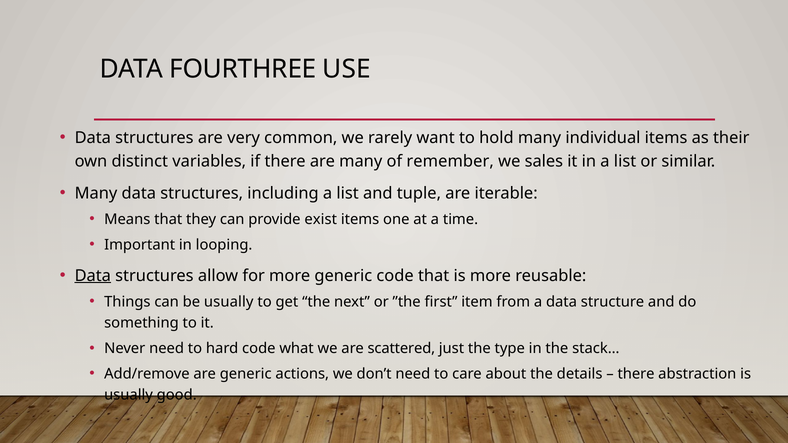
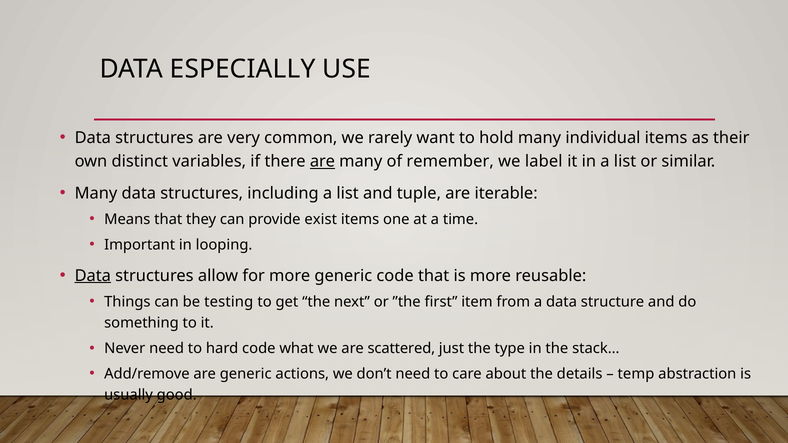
FOURTHREE: FOURTHREE -> ESPECIALLY (243, 69)
are underline: none -> present (322, 161)
sales: sales -> label (544, 161)
be usually: usually -> testing (229, 302)
there: there -> temp (636, 374)
